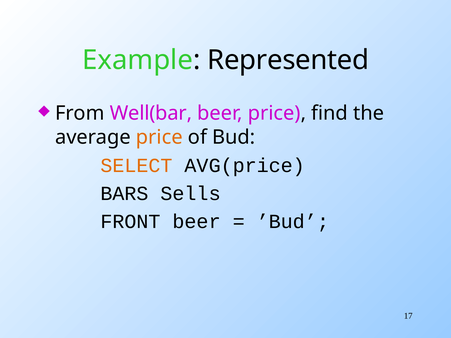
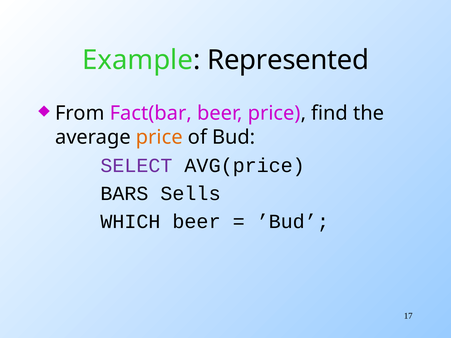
Well(bar: Well(bar -> Fact(bar (151, 113)
SELECT colour: orange -> purple (136, 166)
FRONT: FRONT -> WHICH (130, 222)
